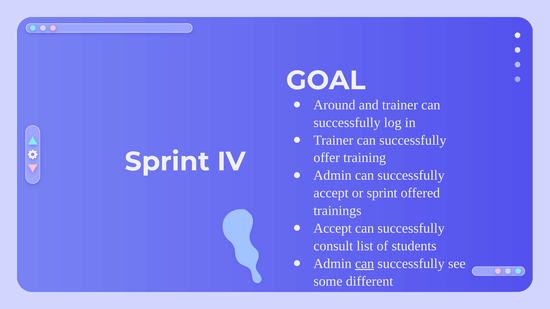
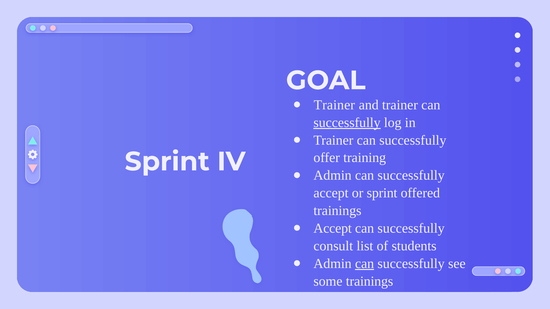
Around: Around -> Trainer (334, 105)
successfully underline: none -> present (347, 123)
some different: different -> trainings (370, 282)
